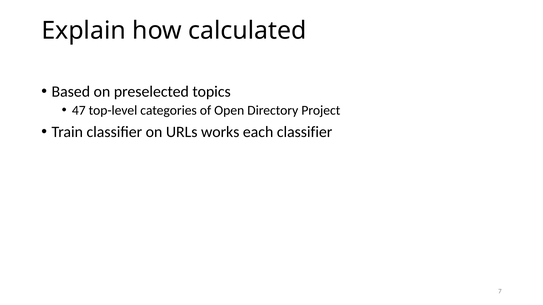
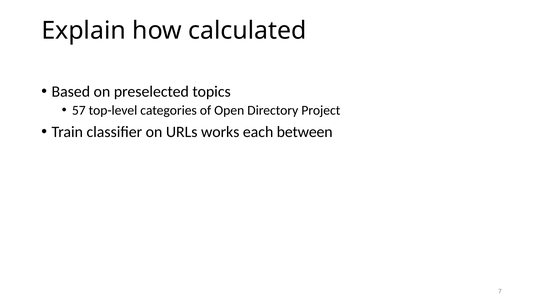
47: 47 -> 57 (79, 111)
each classifier: classifier -> between (305, 132)
